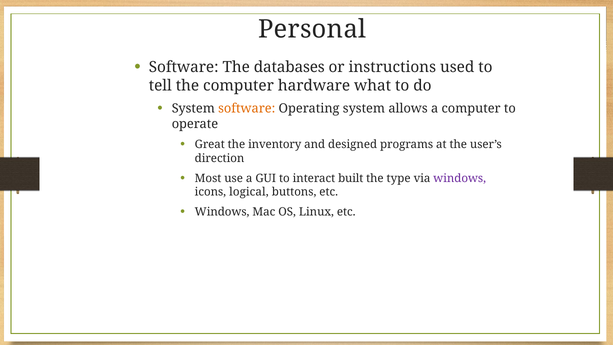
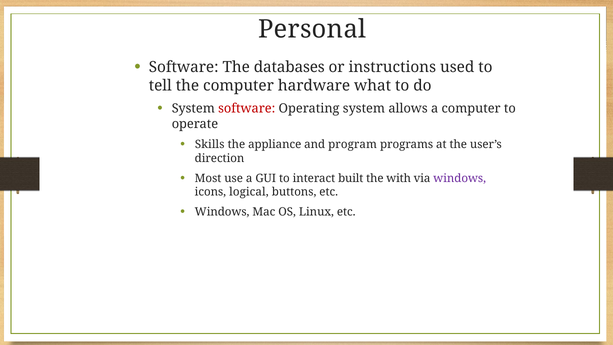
software colour: orange -> red (247, 109)
Great: Great -> Skills (210, 145)
inventory: inventory -> appliance (275, 145)
designed: designed -> program (353, 145)
type: type -> with (399, 178)
